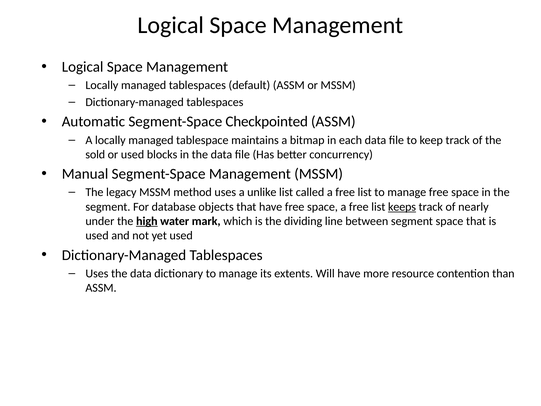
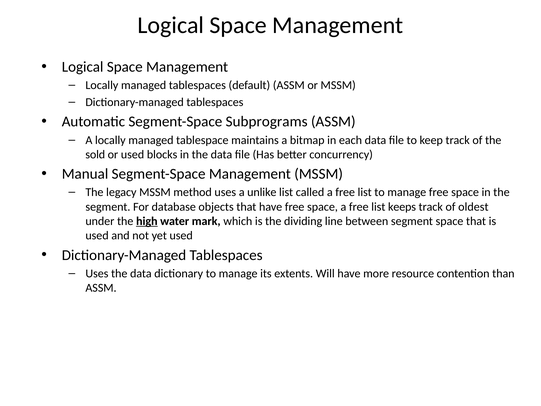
Checkpointed: Checkpointed -> Subprograms (267, 122)
keeps underline: present -> none (402, 207)
nearly: nearly -> oldest (473, 207)
